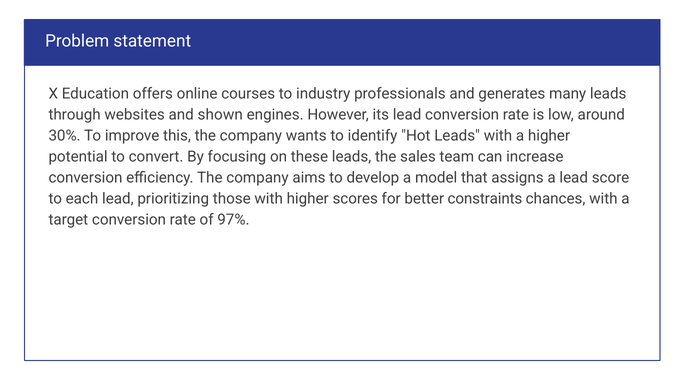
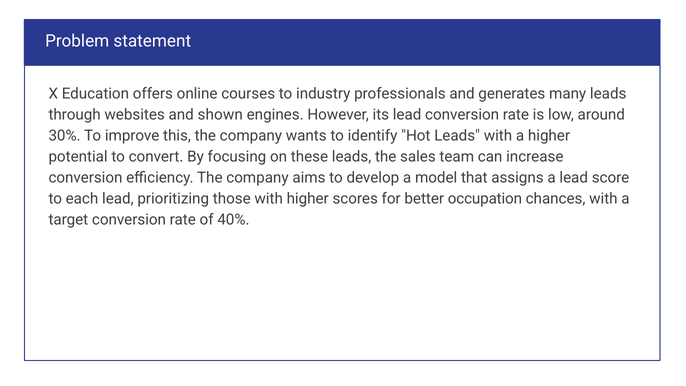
constraints: constraints -> occupation (485, 199)
97%: 97% -> 40% (233, 220)
